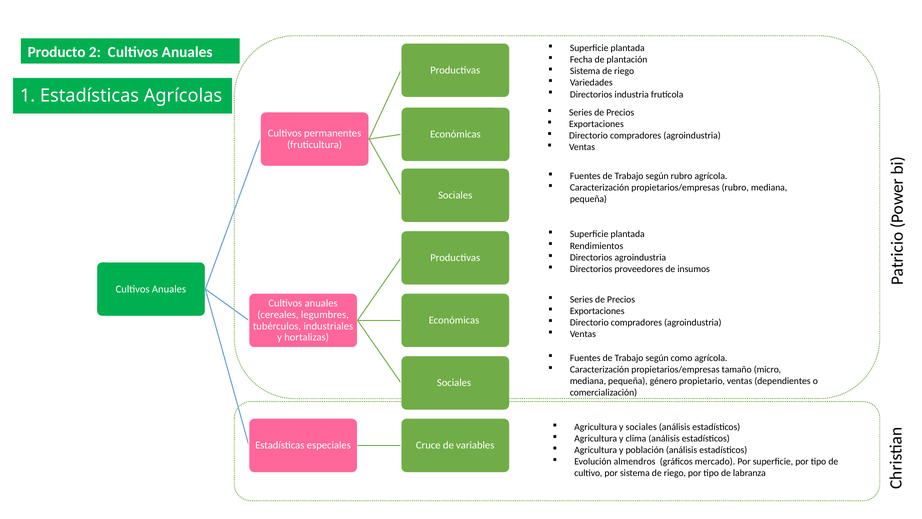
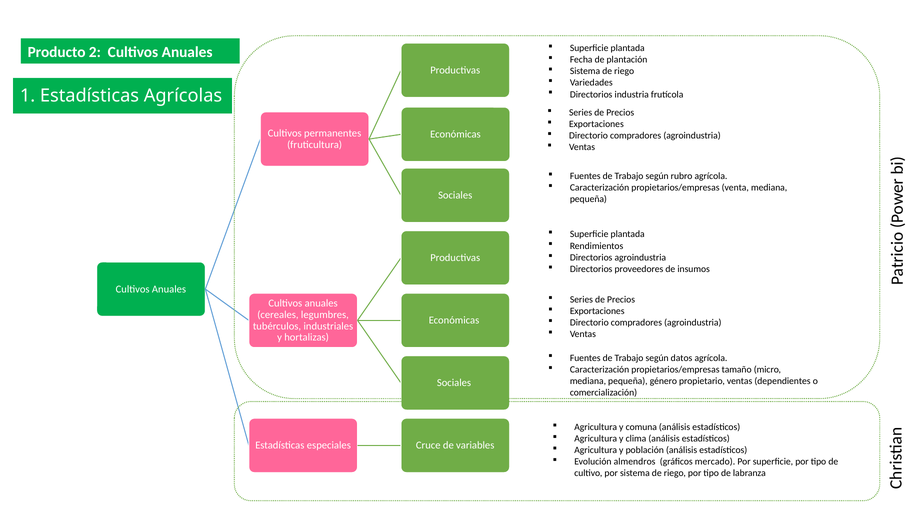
propietarios/empresas rubro: rubro -> venta (735, 188)
como: como -> datos (682, 358)
y sociales: sociales -> comuna (641, 427)
